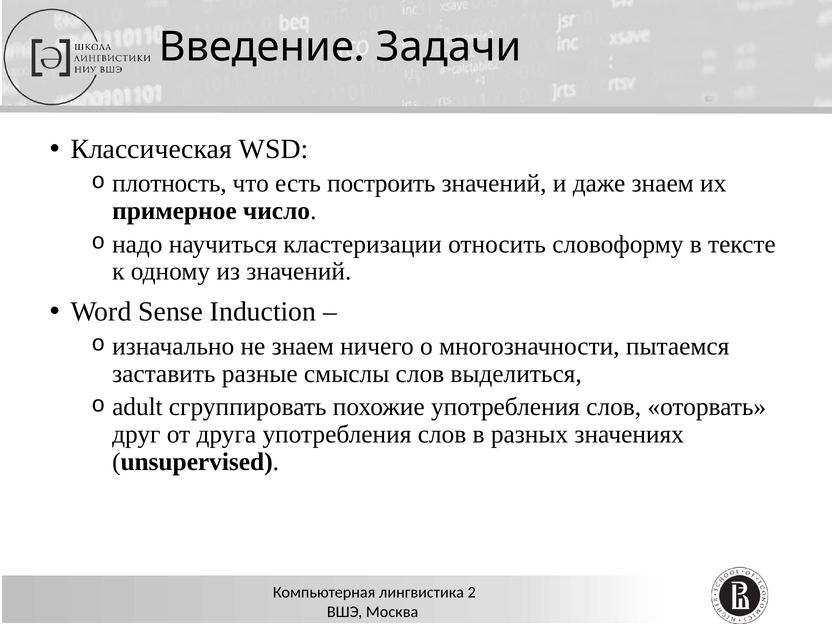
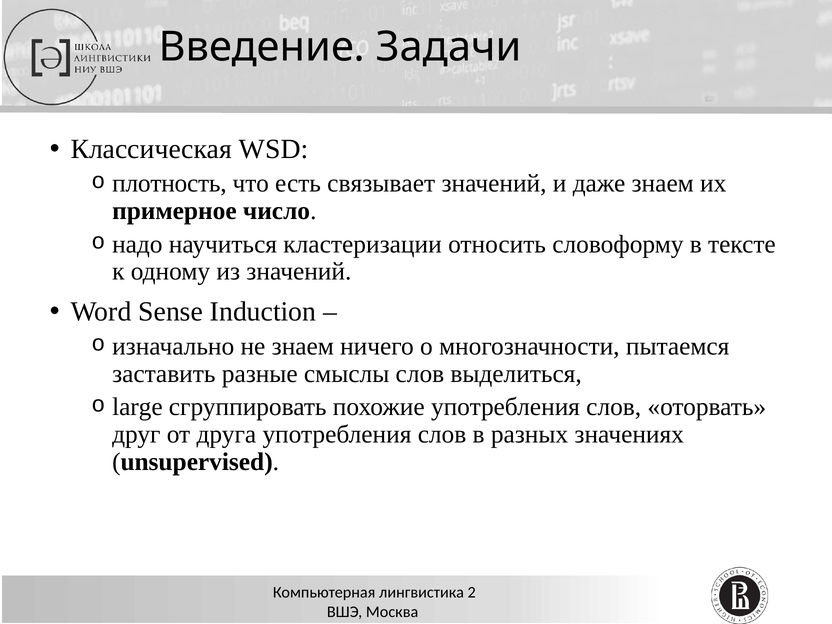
построить: построить -> связывает (381, 184)
adult: adult -> large (137, 407)
